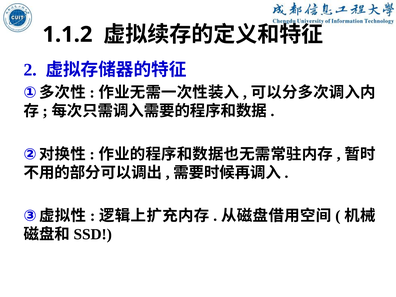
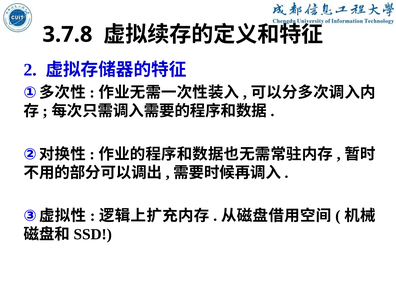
1.1.2: 1.1.2 -> 3.7.8 (67, 34)
